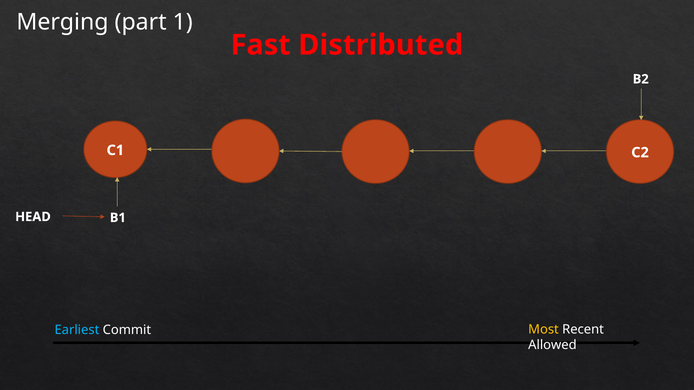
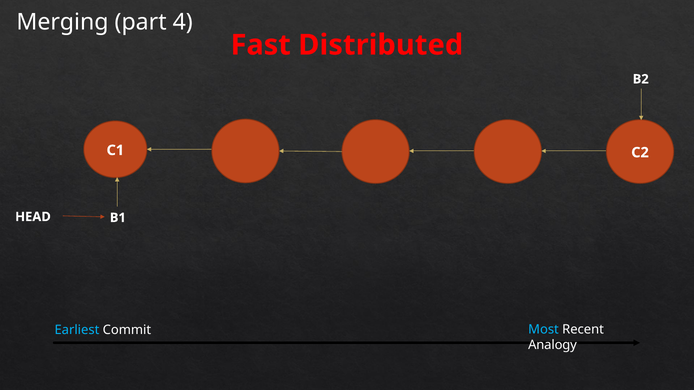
1: 1 -> 4 (183, 22)
Most colour: yellow -> light blue (544, 330)
Allowed: Allowed -> Analogy (553, 346)
